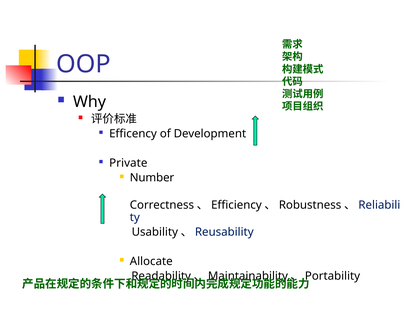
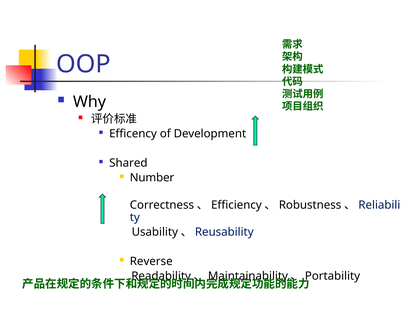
Private: Private -> Shared (128, 163)
Allocate: Allocate -> Reverse (151, 261)
